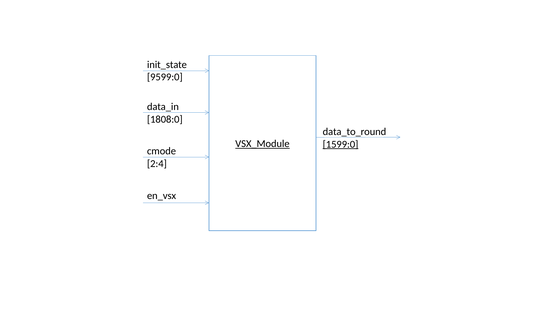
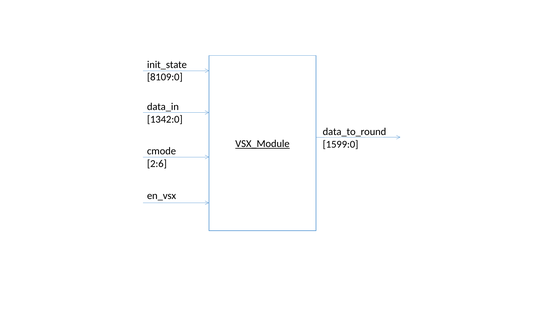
9599:0: 9599:0 -> 8109:0 (165, 77)
1808:0: 1808:0 -> 1342:0 (165, 119)
1599:0 underline: present -> none (341, 144)
2:4: 2:4 -> 2:6 (157, 164)
